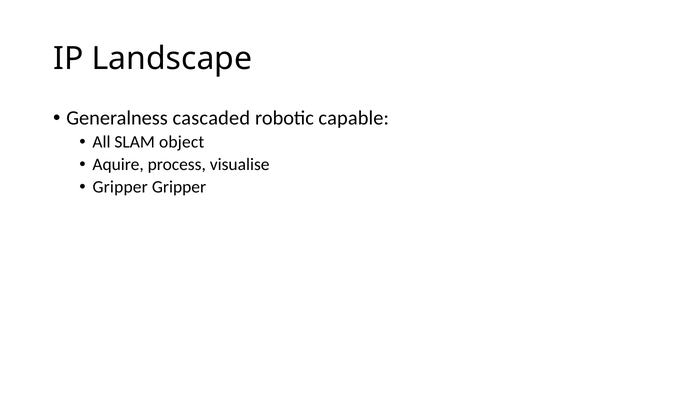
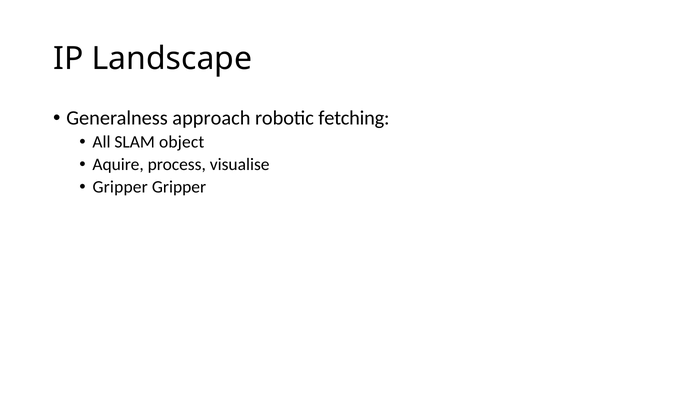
cascaded: cascaded -> approach (211, 118)
capable: capable -> fetching (354, 118)
